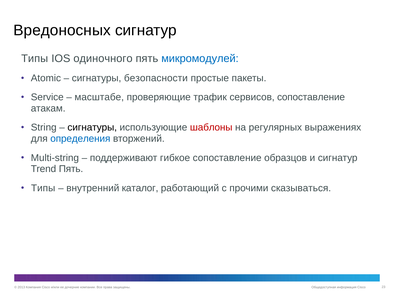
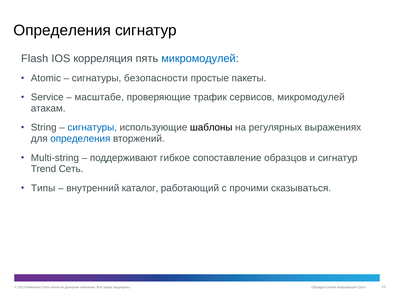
Вредоносных: Вредоносных -> Определения (62, 30)
Типы: Типы -> Flash (35, 59)
одиночного: одиночного -> корреляция (103, 59)
сервисов сопоставление: сопоставление -> микромодулей (311, 97)
сигнатуры colour: black -> blue (92, 128)
шаблоны colour: red -> black (211, 128)
Trend Пять: Пять -> Сеть (71, 169)
